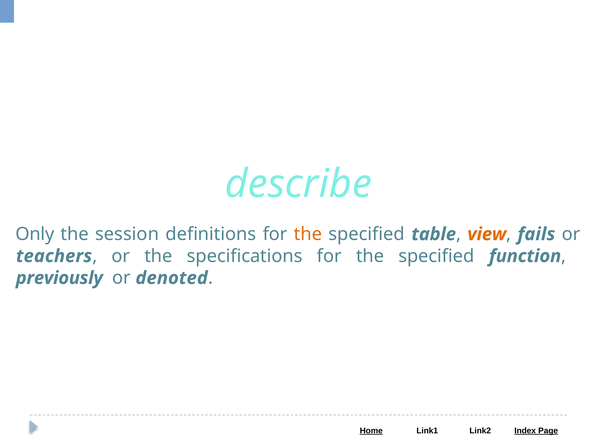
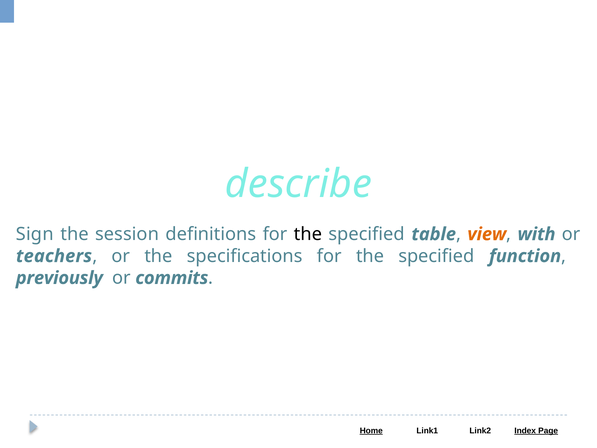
Only: Only -> Sign (35, 234)
the colour: orange -> black (308, 234)
fails: fails -> with (537, 234)
denoted: denoted -> commits (172, 278)
